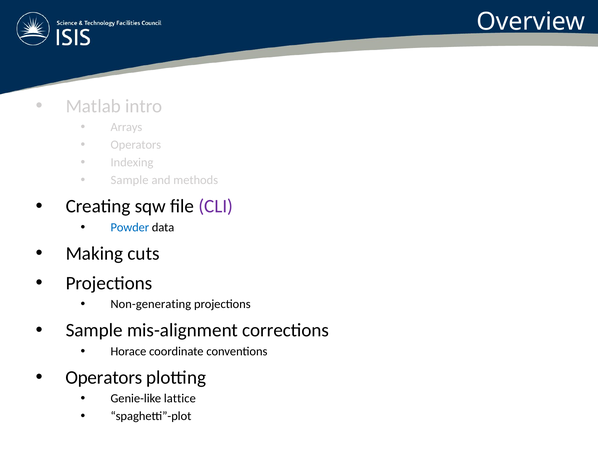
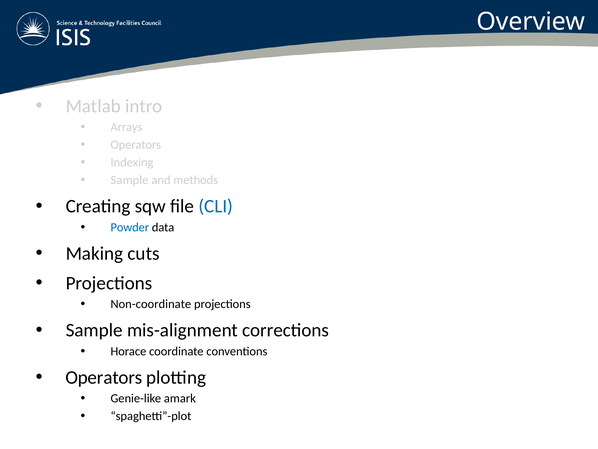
CLI colour: purple -> blue (216, 206)
Non-generating: Non-generating -> Non-coordinate (151, 304)
lattice: lattice -> amark (180, 398)
